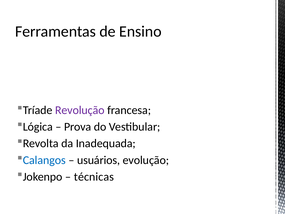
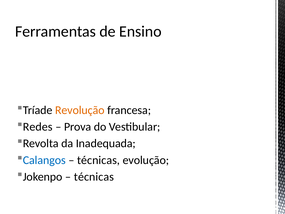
Revolução colour: purple -> orange (80, 110)
Lógica: Lógica -> Redes (38, 127)
usuários: usuários -> técnicas (99, 160)
